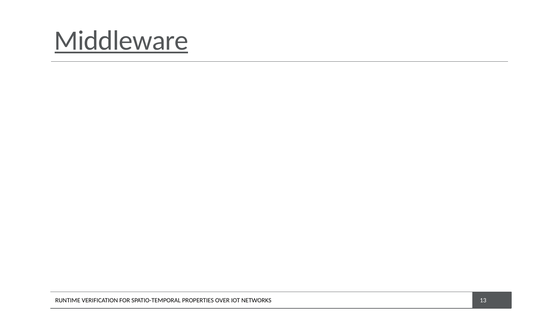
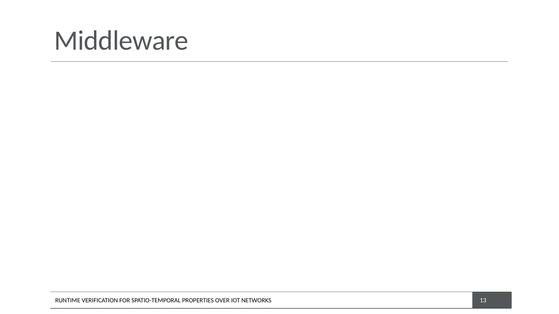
Middleware underline: present -> none (121, 41)
